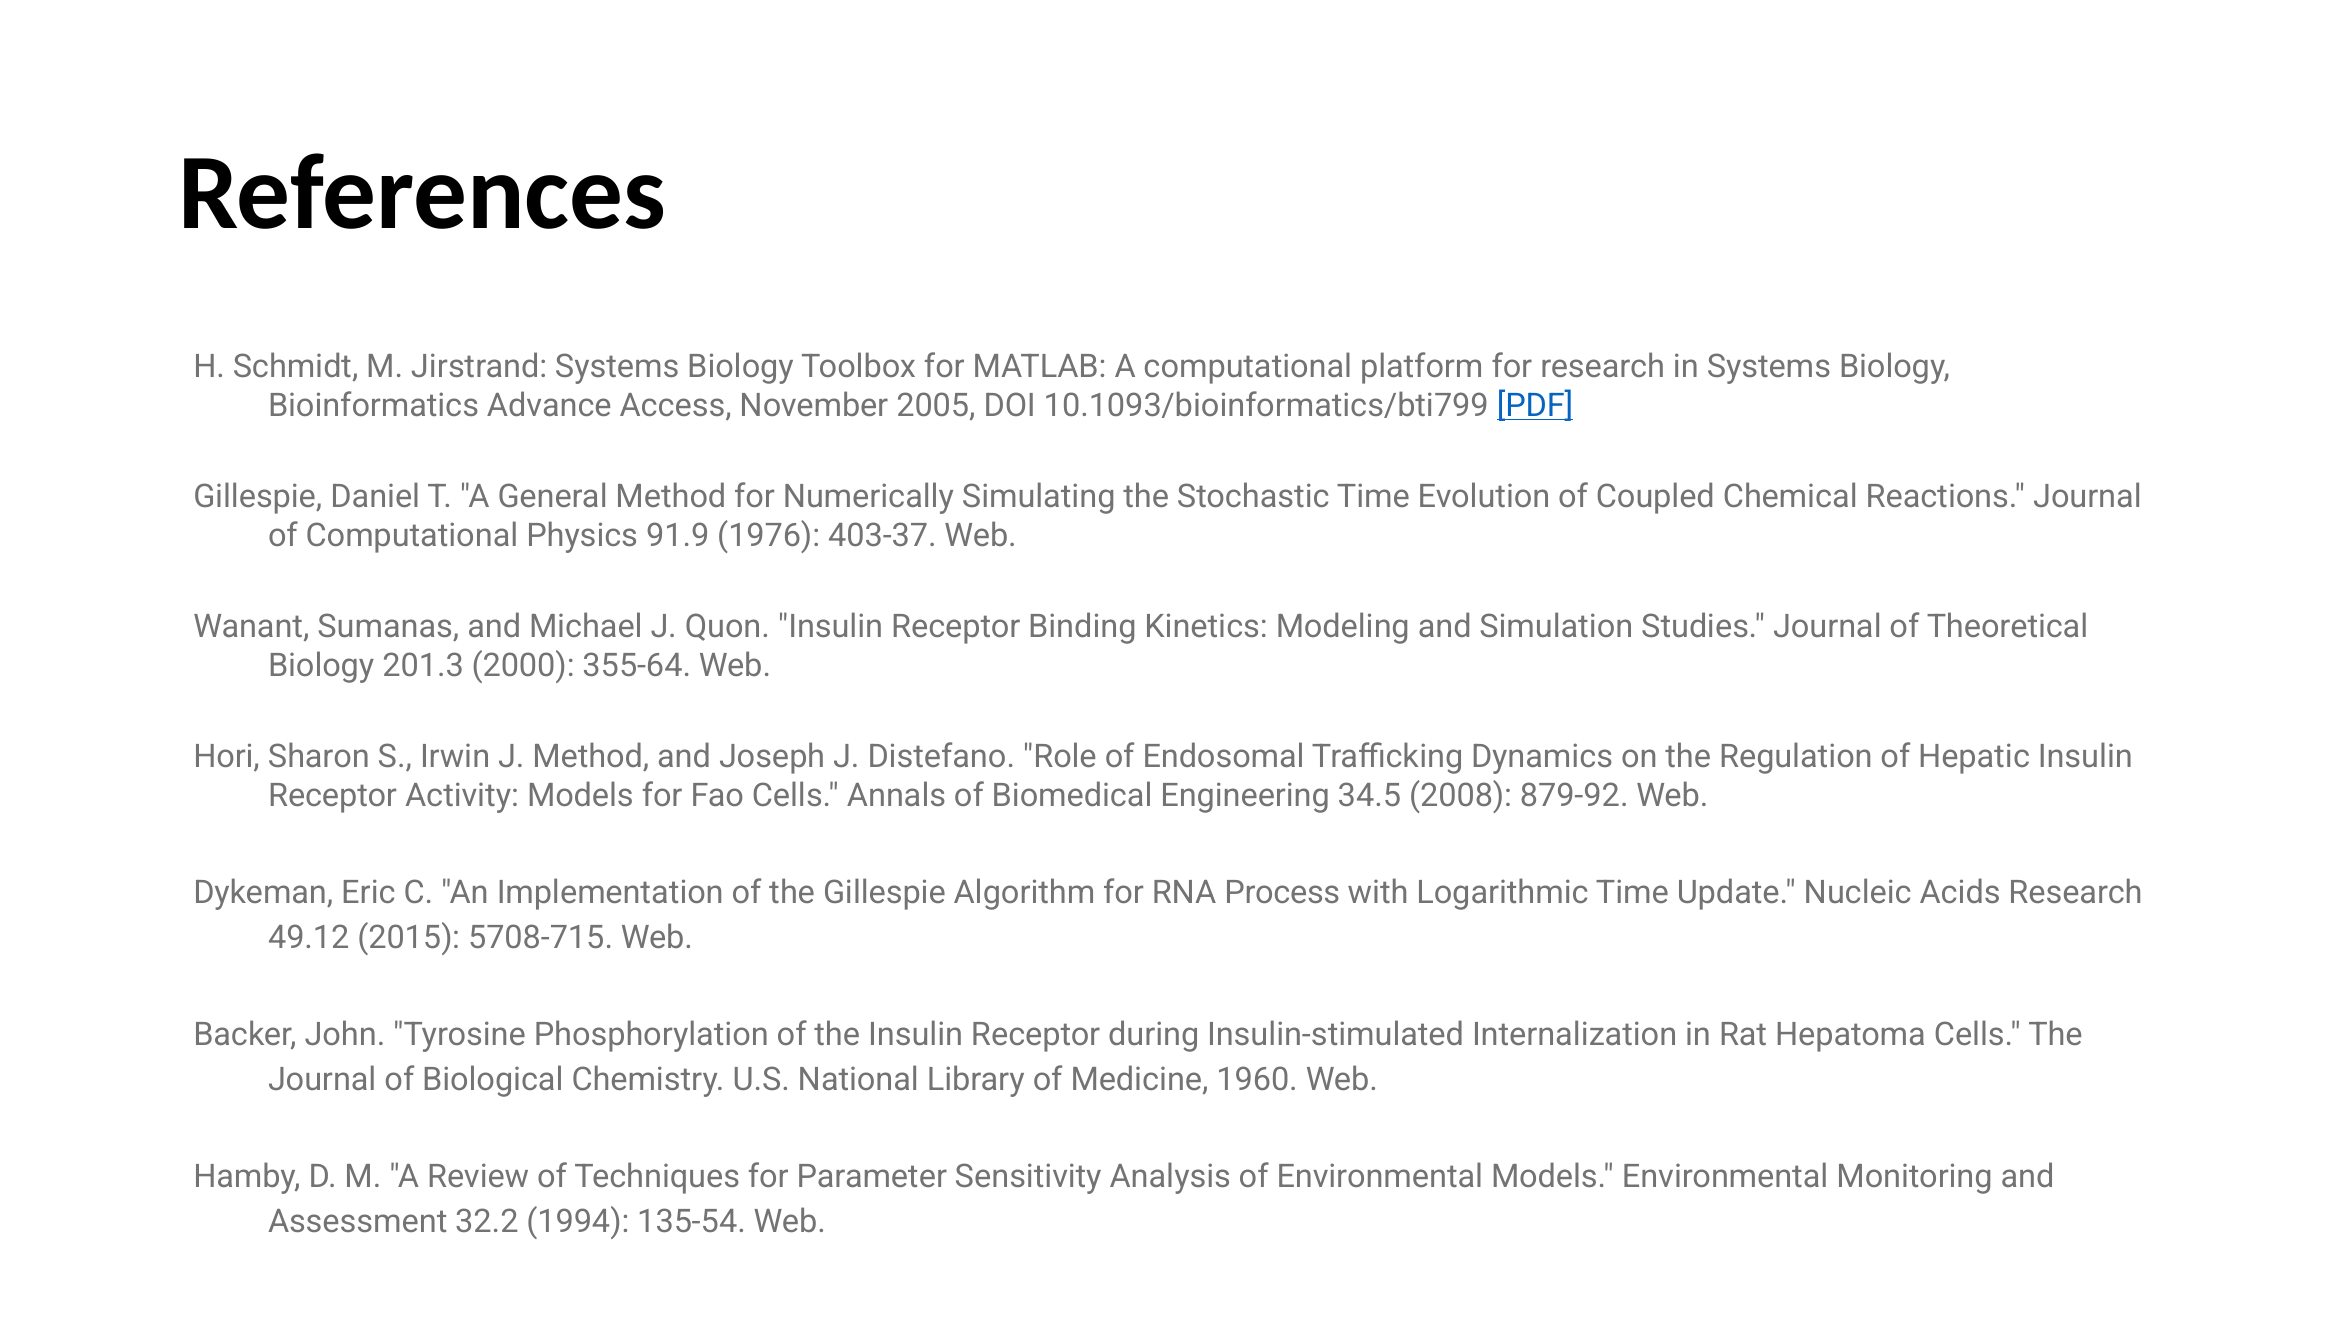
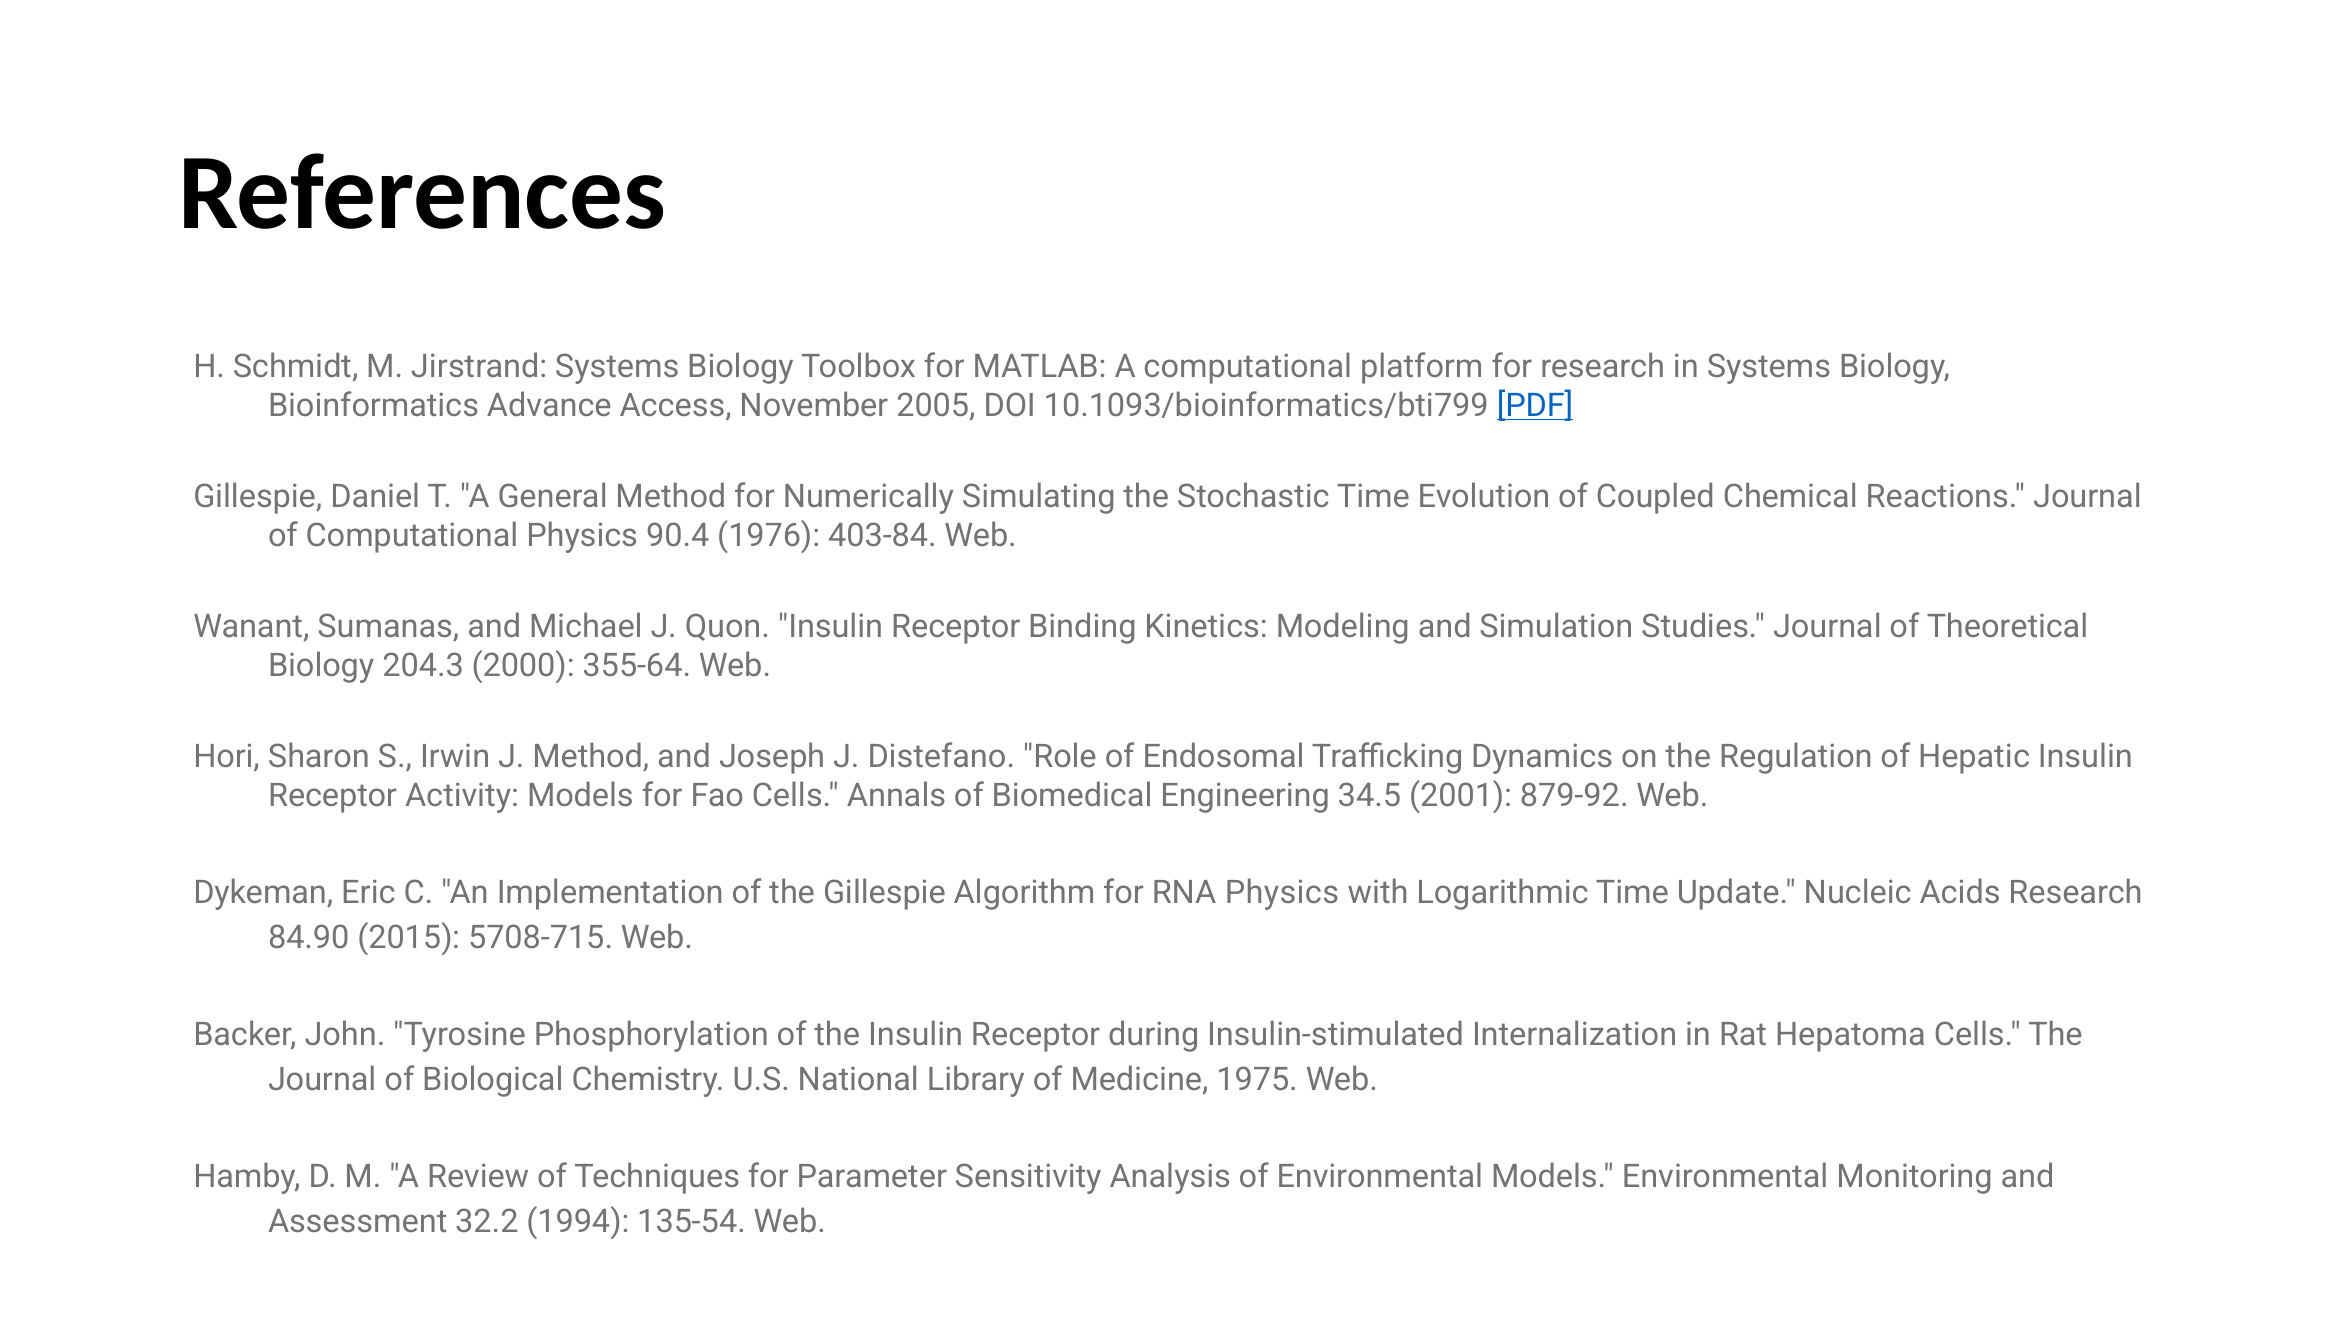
91.9: 91.9 -> 90.4 (678, 536)
403-37: 403-37 -> 403-84 (882, 536)
201.3: 201.3 -> 204.3 (423, 666)
2008: 2008 -> 2001 (1461, 796)
RNA Process: Process -> Physics (1282, 893)
49.12: 49.12 -> 84.90 (309, 938)
1960: 1960 -> 1975 (1257, 1079)
